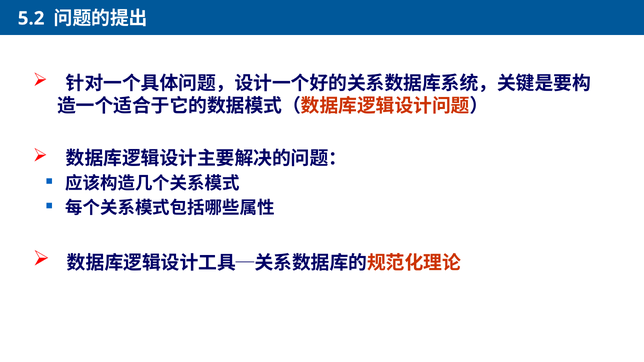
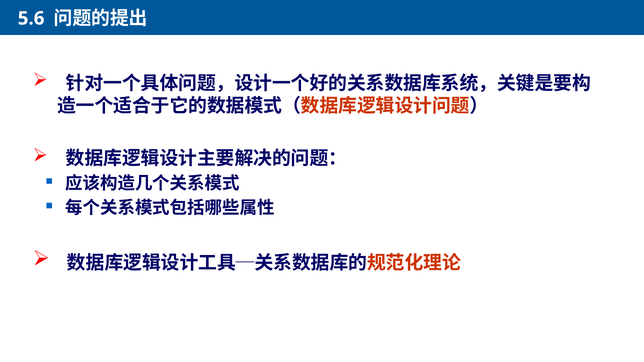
5.2: 5.2 -> 5.6 (31, 18)
